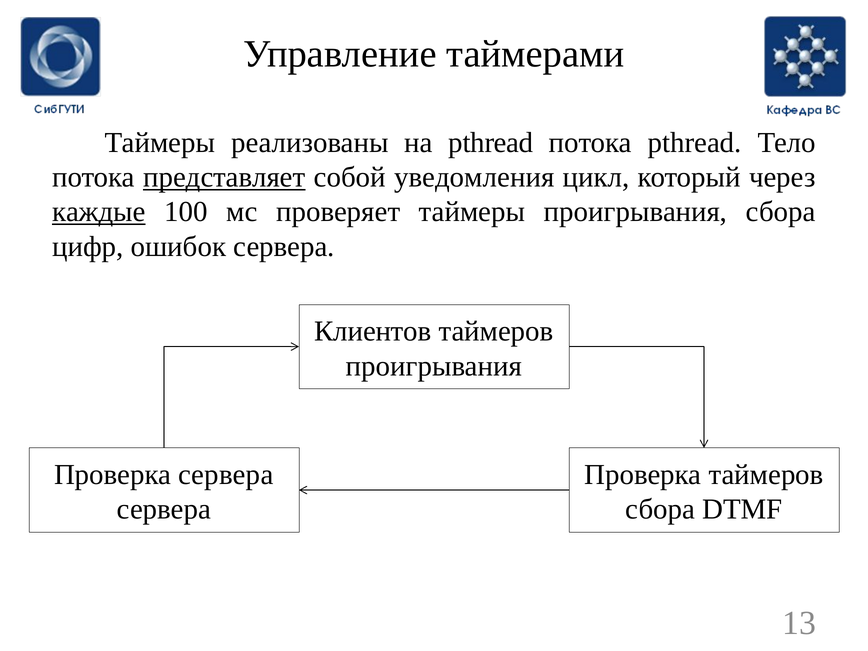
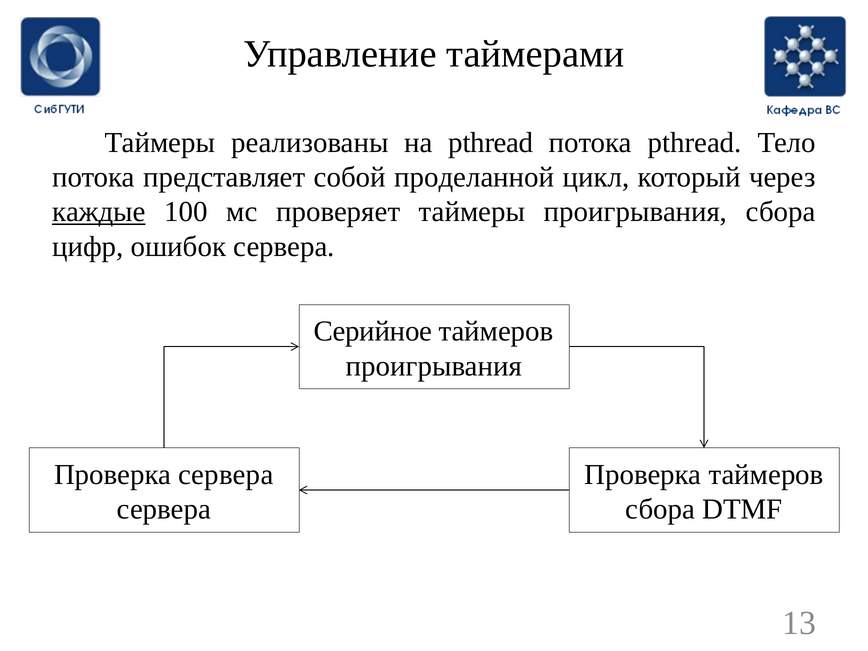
представляет underline: present -> none (224, 177)
уведомления: уведомления -> проделанной (474, 177)
Клиентов: Клиентов -> Серийное (373, 331)
